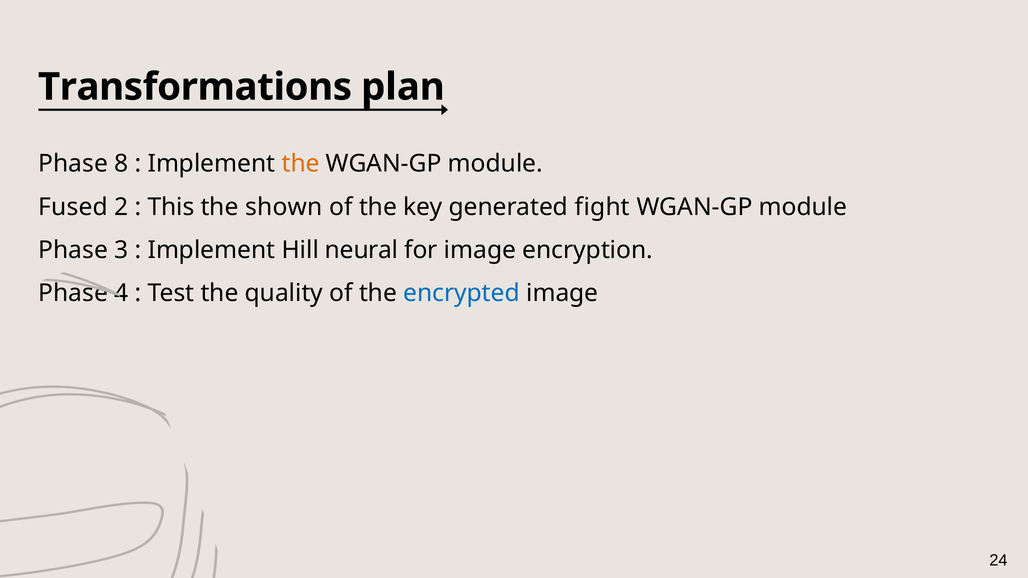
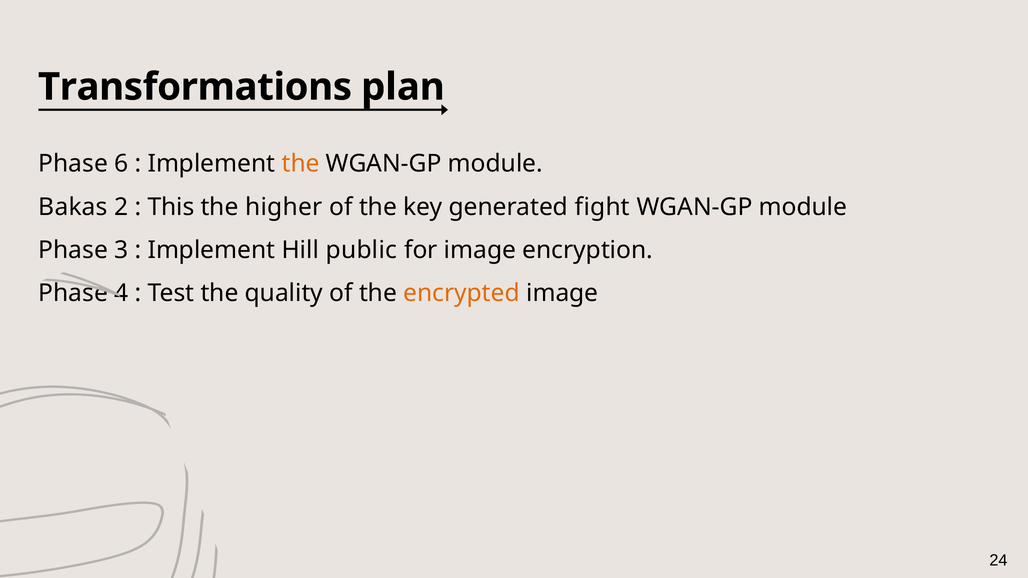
8: 8 -> 6 (121, 164)
Fused: Fused -> Bakas (73, 207)
shown: shown -> higher (284, 207)
neural: neural -> public (361, 250)
encrypted colour: blue -> orange (462, 293)
